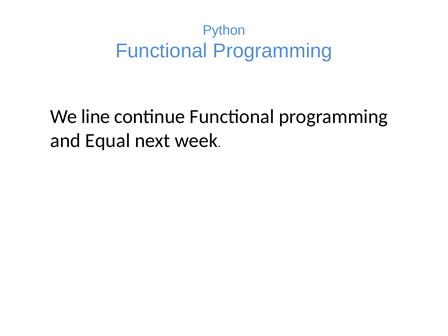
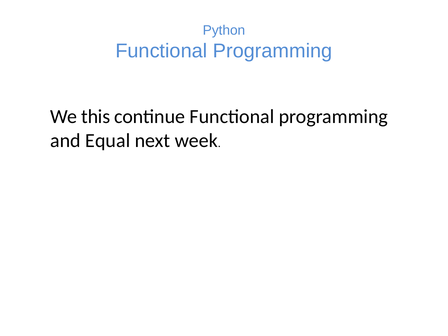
line: line -> this (96, 117)
